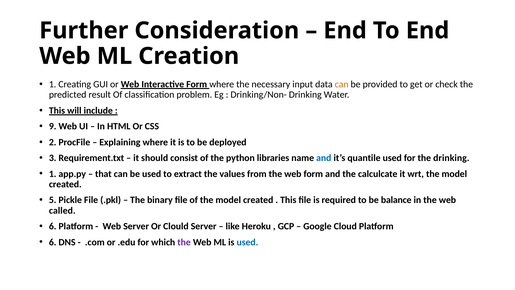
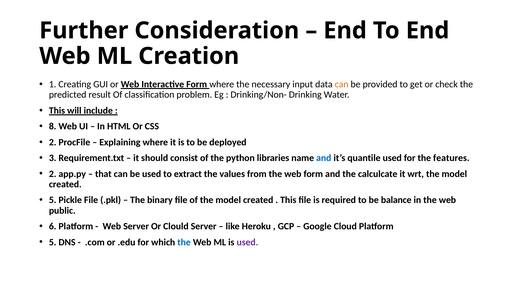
9: 9 -> 8 (53, 126)
the drinking: drinking -> features (451, 158)
1: 1 -> 2 (53, 174)
called: called -> public (62, 210)
6: 6 -> 5 (53, 242)
the colour: purple -> blue (184, 242)
used colour: blue -> purple (247, 242)
